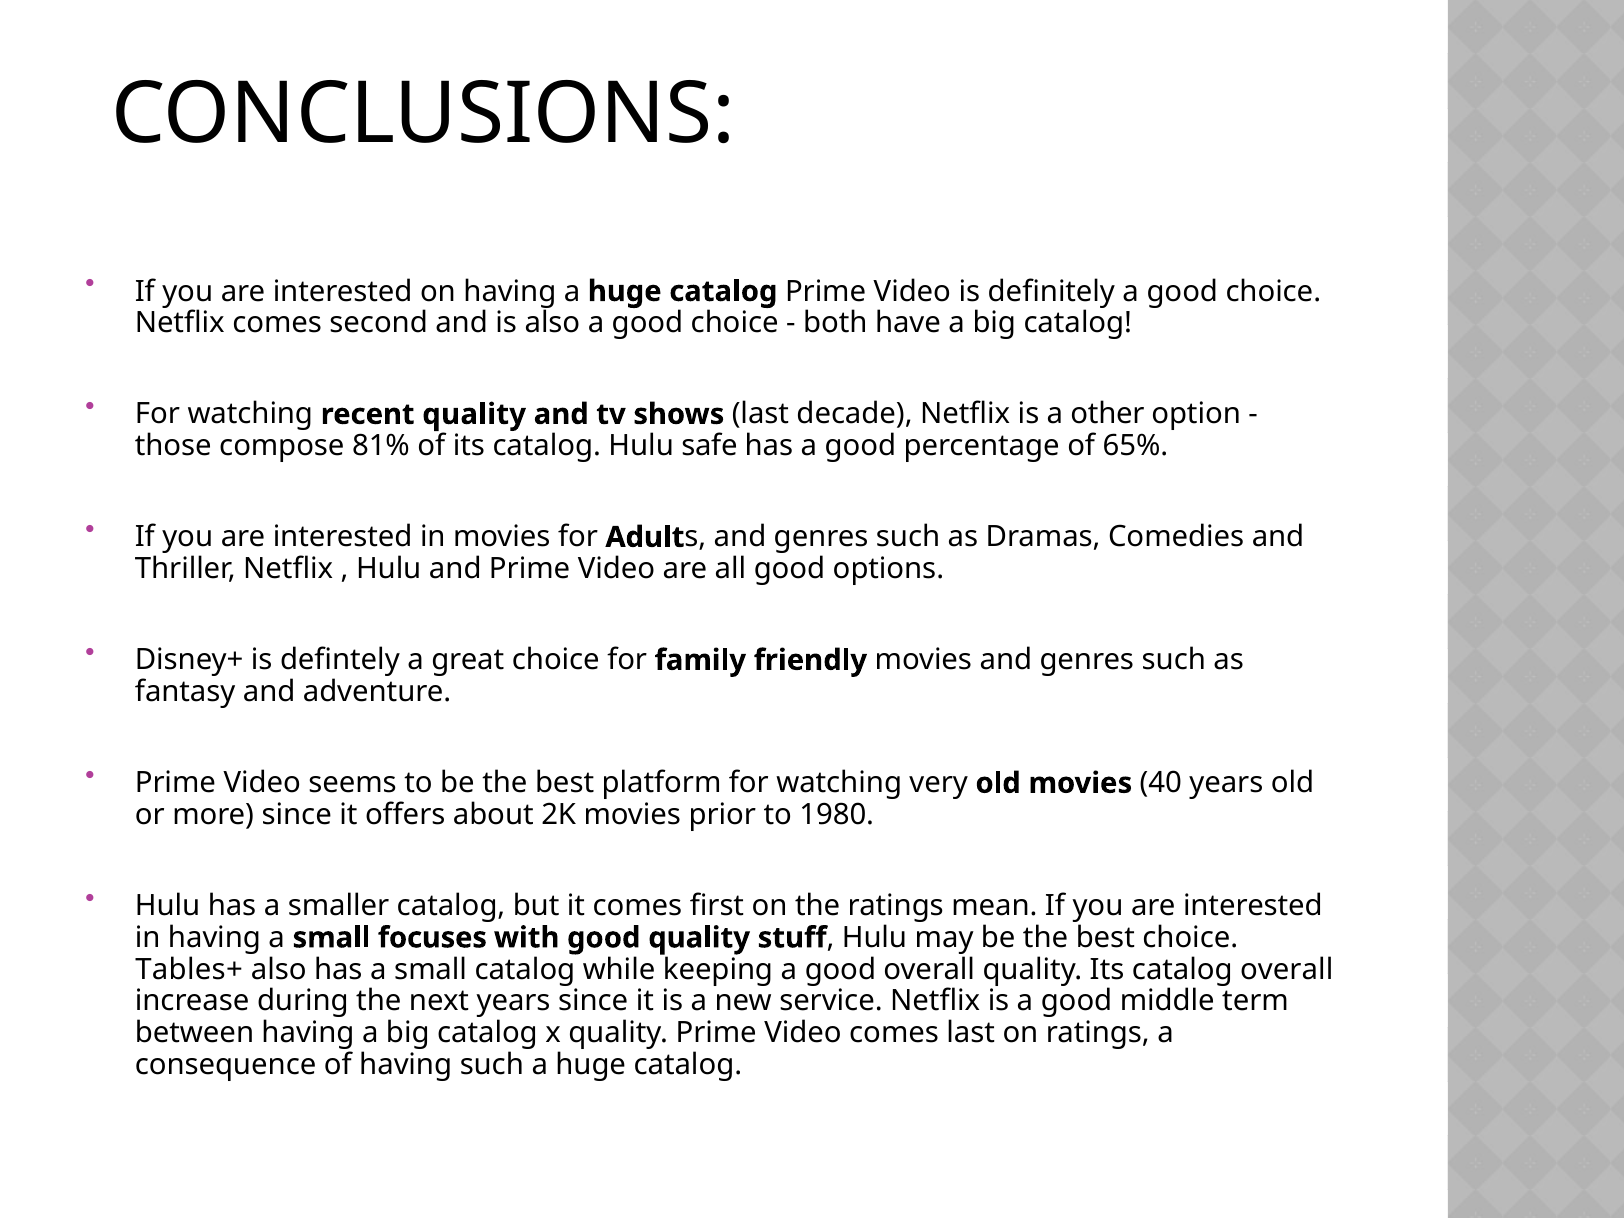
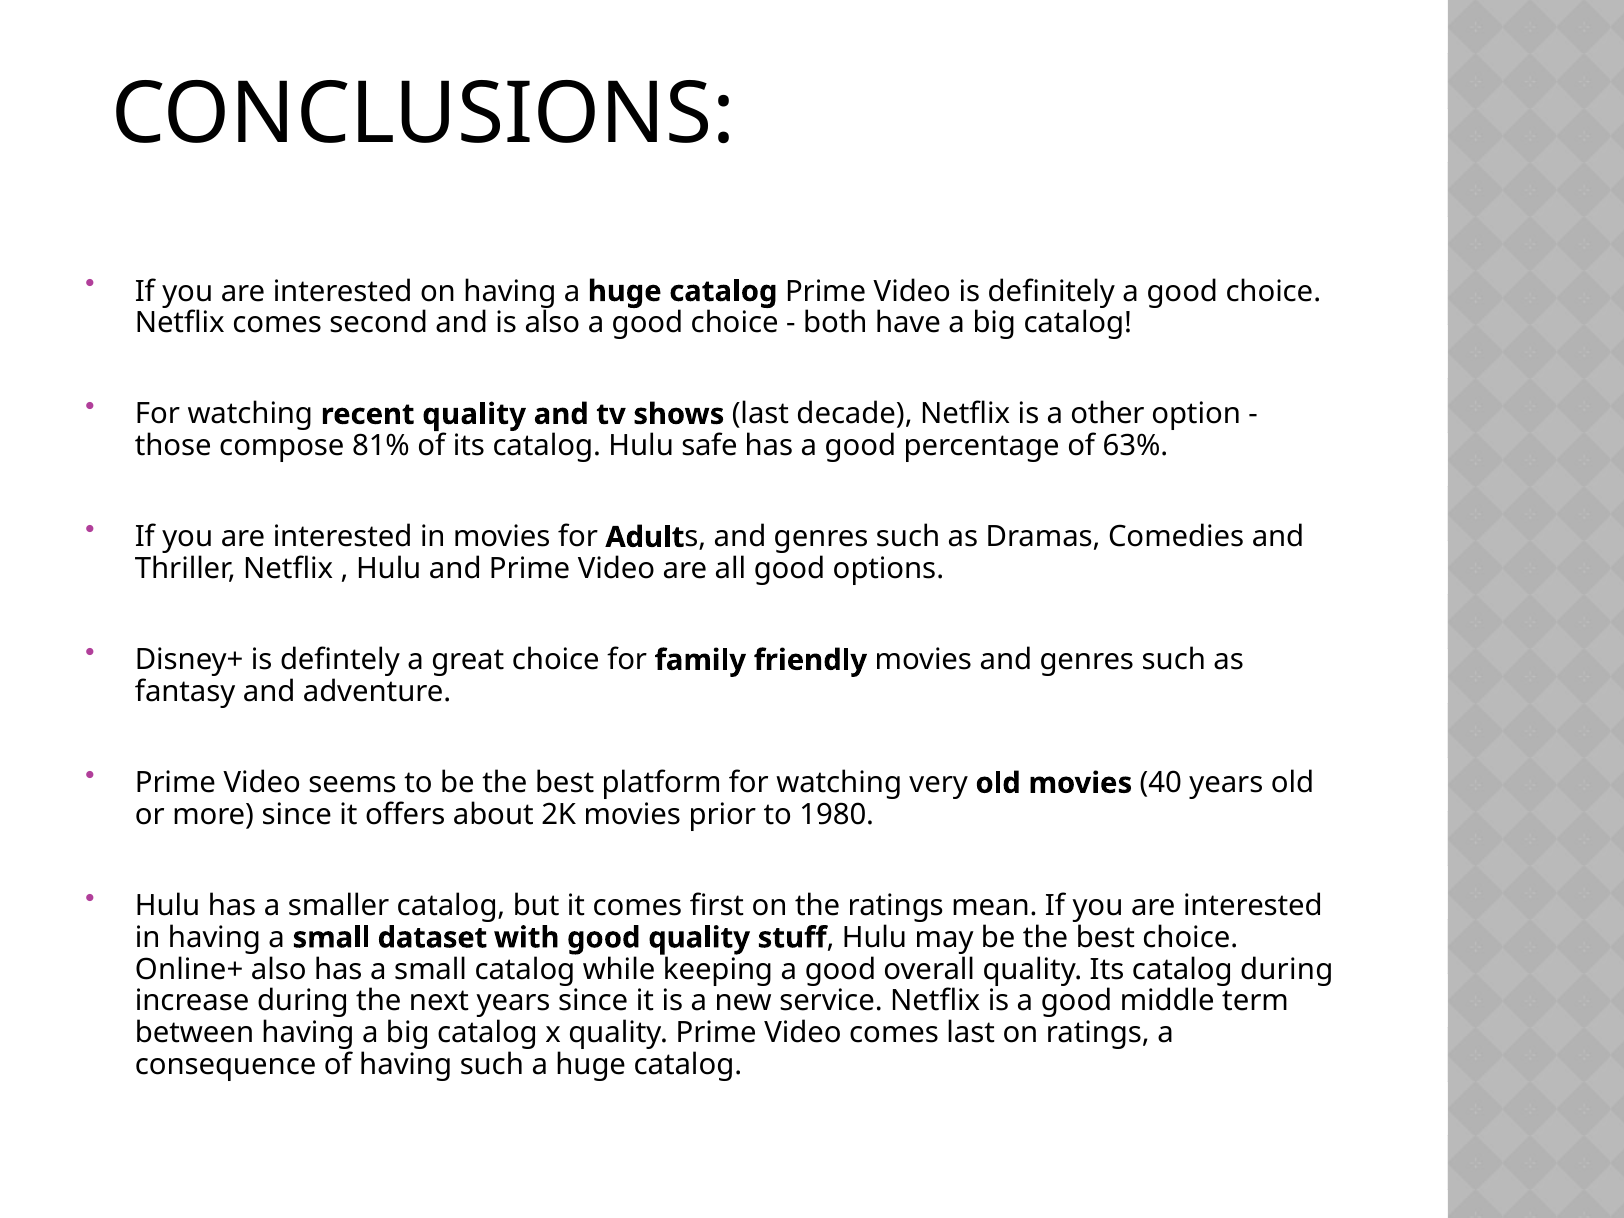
65%: 65% -> 63% (1136, 446)
focuses: focuses -> dataset (432, 938)
Tables+: Tables+ -> Online+ (189, 970)
catalog overall: overall -> during (1287, 970)
